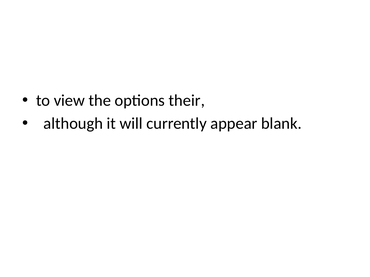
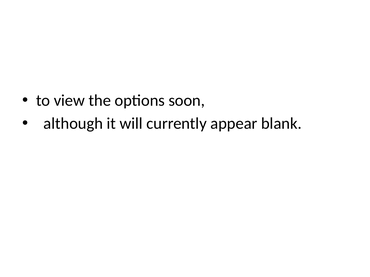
their: their -> soon (187, 101)
